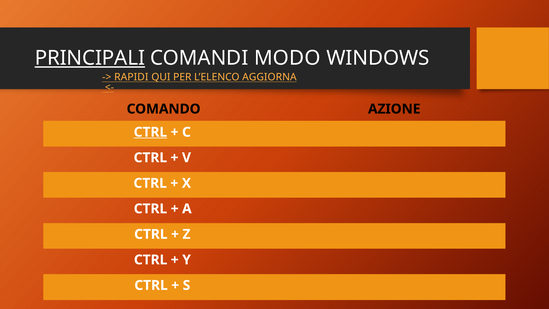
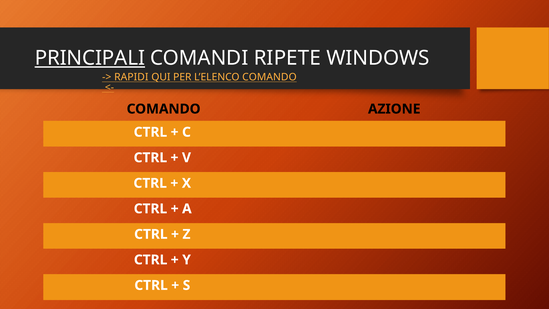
MODO: MODO -> RIPETE (287, 58)
L’ELENCO AGGIORNA: AGGIORNA -> COMANDO (269, 77)
CTRL underline: present -> none (150, 132)
